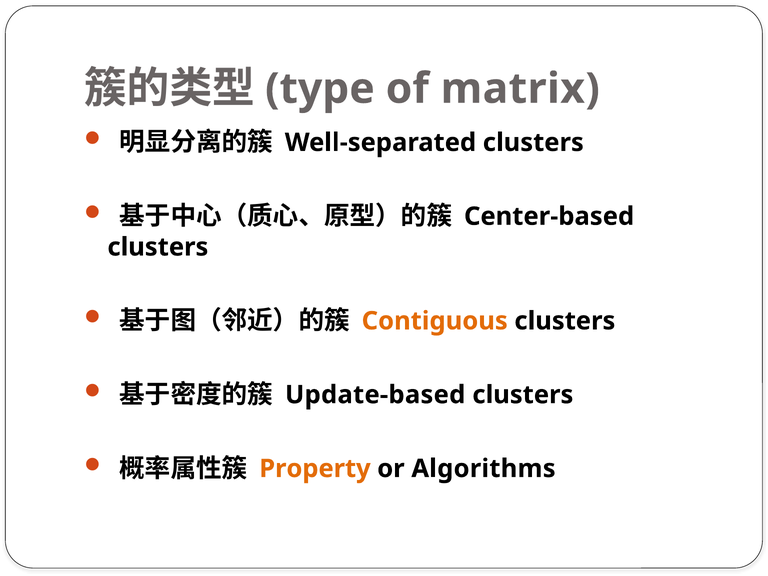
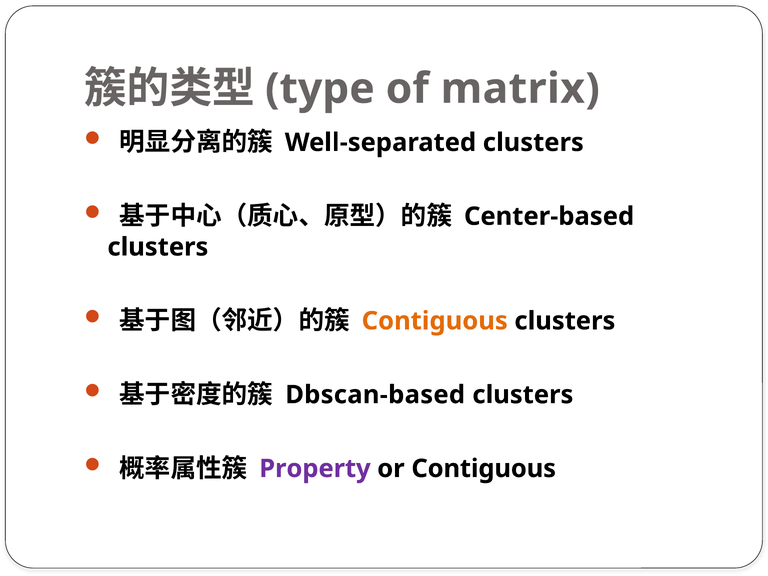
Update-based: Update-based -> Dbscan-based (375, 395)
Property colour: orange -> purple (315, 469)
or Algorithms: Algorithms -> Contiguous (484, 469)
